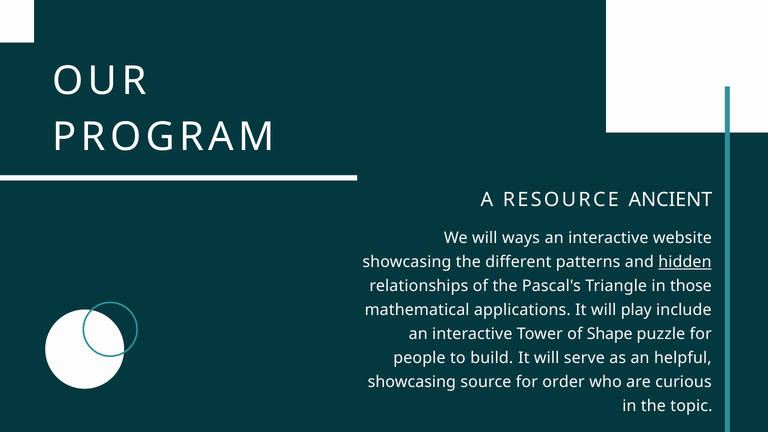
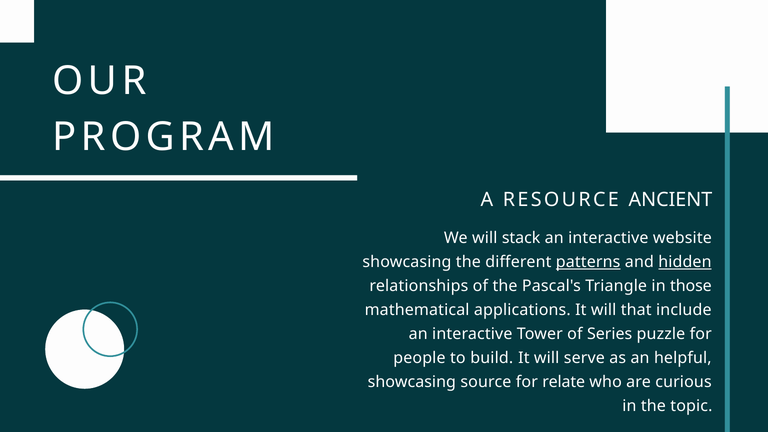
ways: ways -> stack (521, 238)
patterns underline: none -> present (588, 262)
play: play -> that (636, 310)
Shape: Shape -> Series (610, 334)
order: order -> relate (564, 382)
